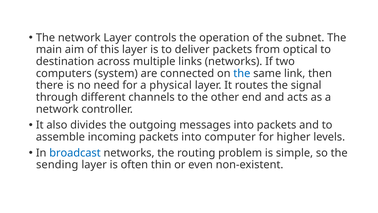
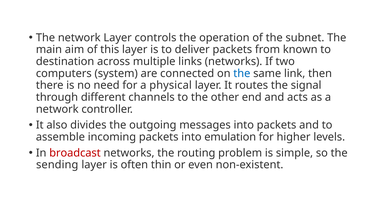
optical: optical -> known (300, 49)
computer: computer -> emulation (230, 137)
broadcast colour: blue -> red (75, 153)
